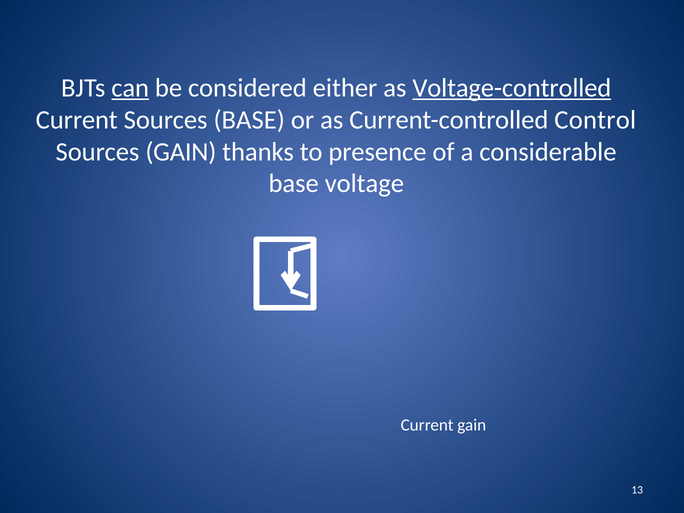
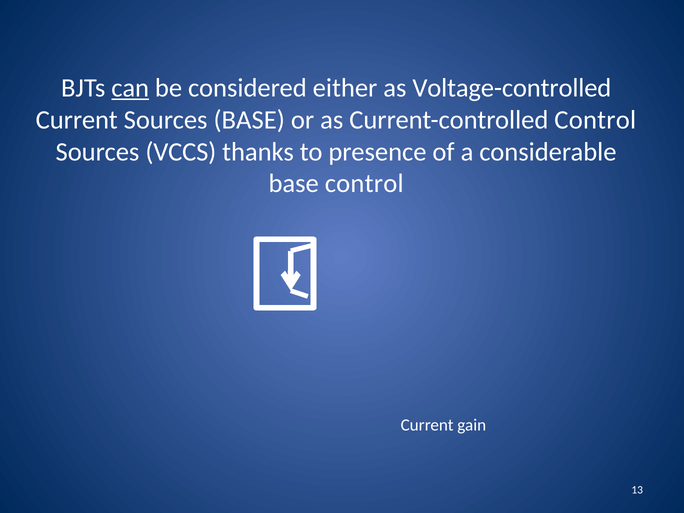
Voltage-controlled underline: present -> none (512, 88)
Sources GAIN: GAIN -> VCCS (181, 152)
base voltage: voltage -> control (364, 184)
